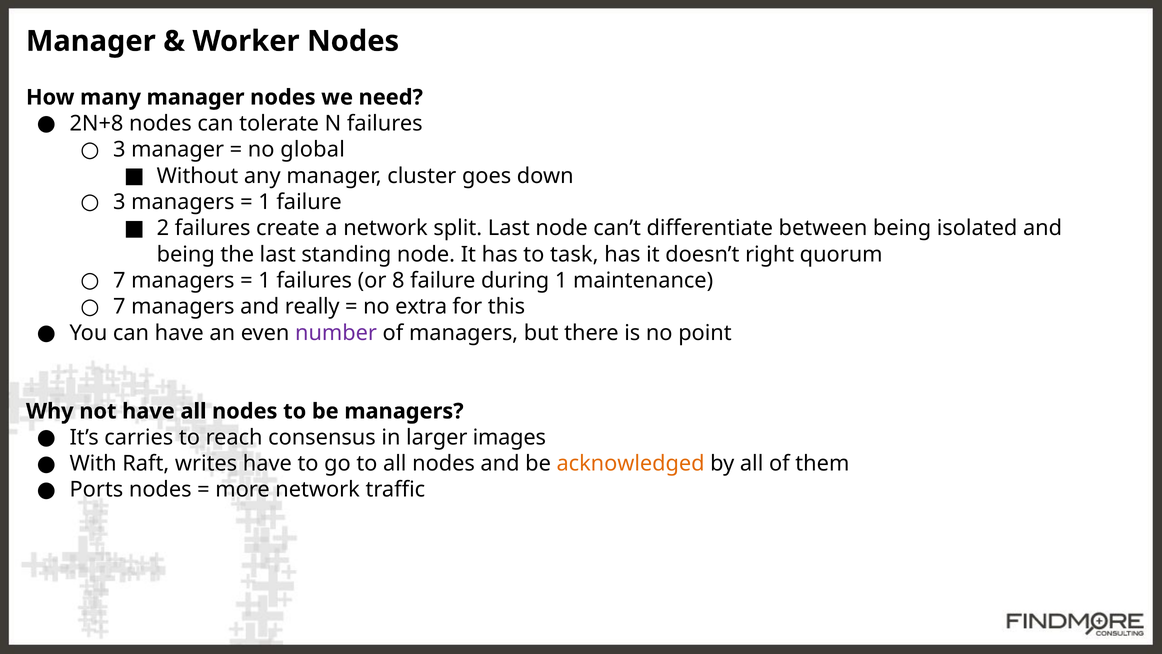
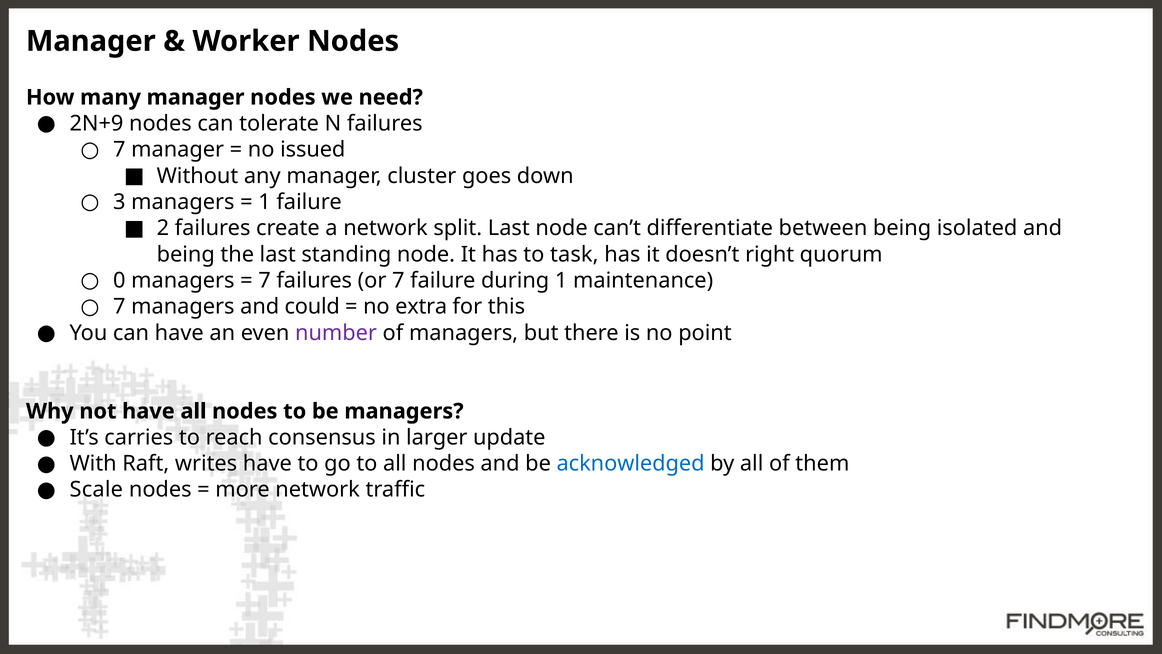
2N+8: 2N+8 -> 2N+9 (96, 123)
3: 3 -> 7 (119, 150)
global: global -> issued (313, 150)
7: 7 -> 0 (119, 280)
1: 1 -> 7 (265, 280)
or 8: 8 -> 7 (398, 280)
really: really -> could (312, 306)
images: images -> update (509, 437)
acknowledged colour: orange -> blue (631, 463)
Ports: Ports -> Scale (96, 489)
